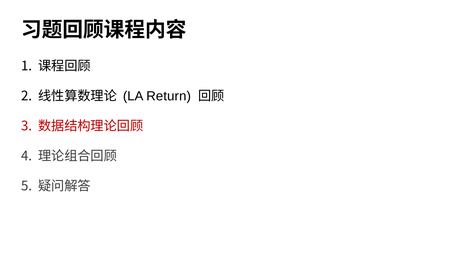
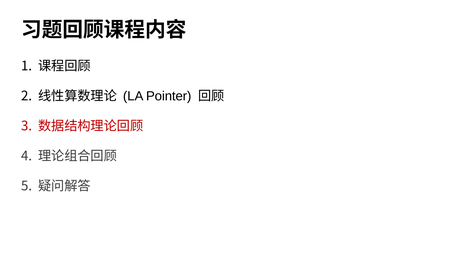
Return: Return -> Pointer (169, 96)
